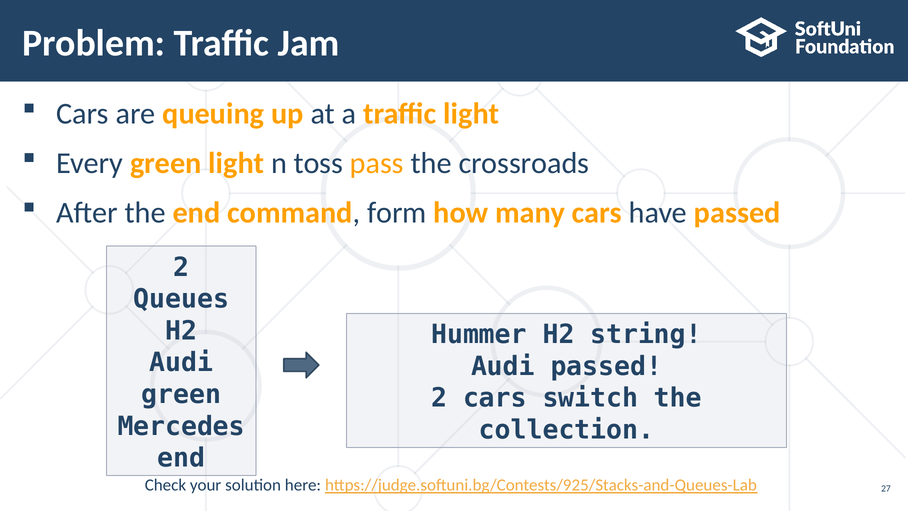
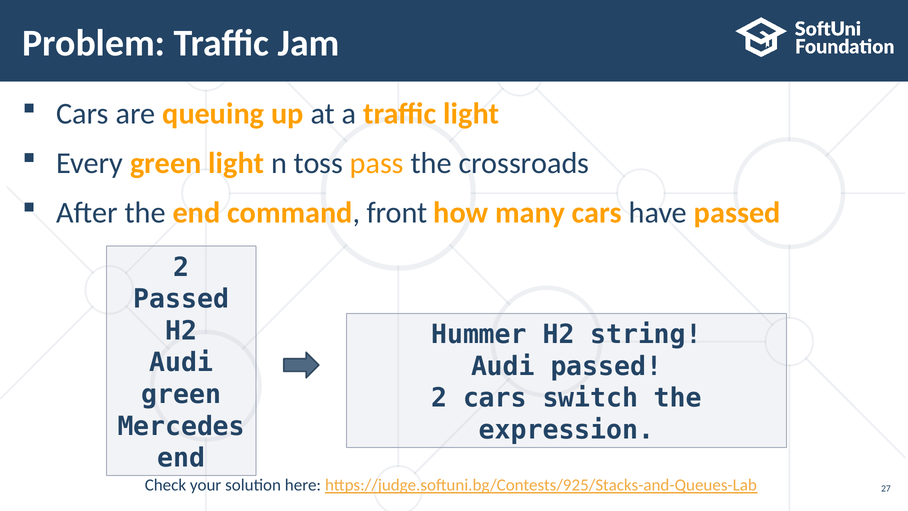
form: form -> front (397, 213)
Queues: Queues -> Passed (181, 299)
collection: collection -> expression (566, 430)
